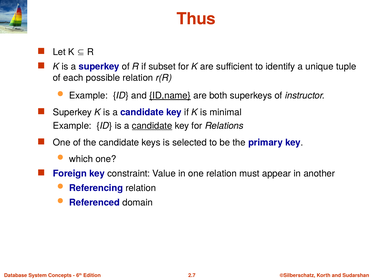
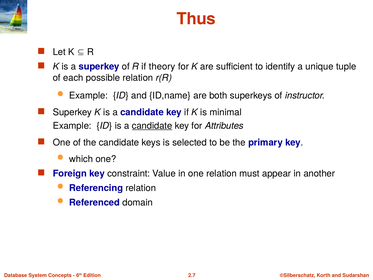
subset: subset -> theory (162, 67)
ID,name underline: present -> none (170, 96)
Relations: Relations -> Attributes (224, 126)
